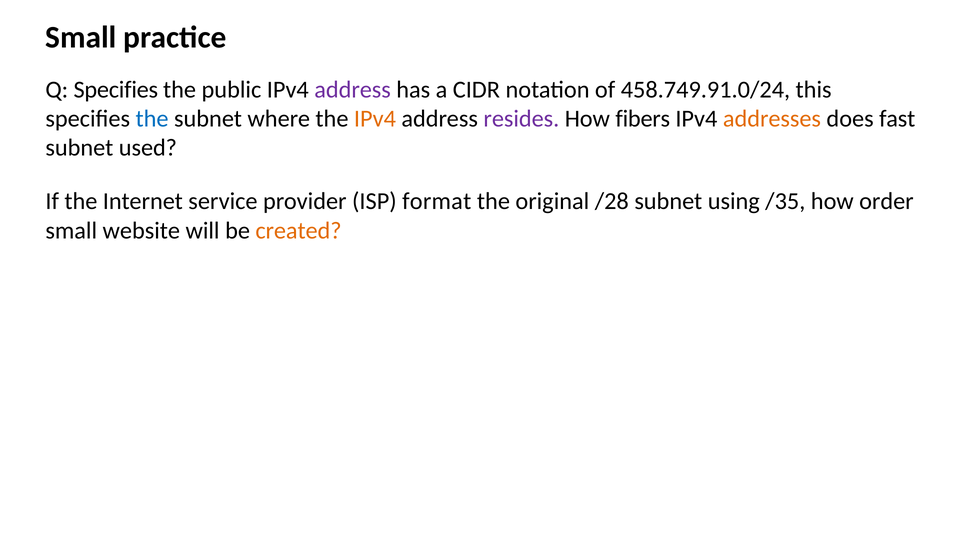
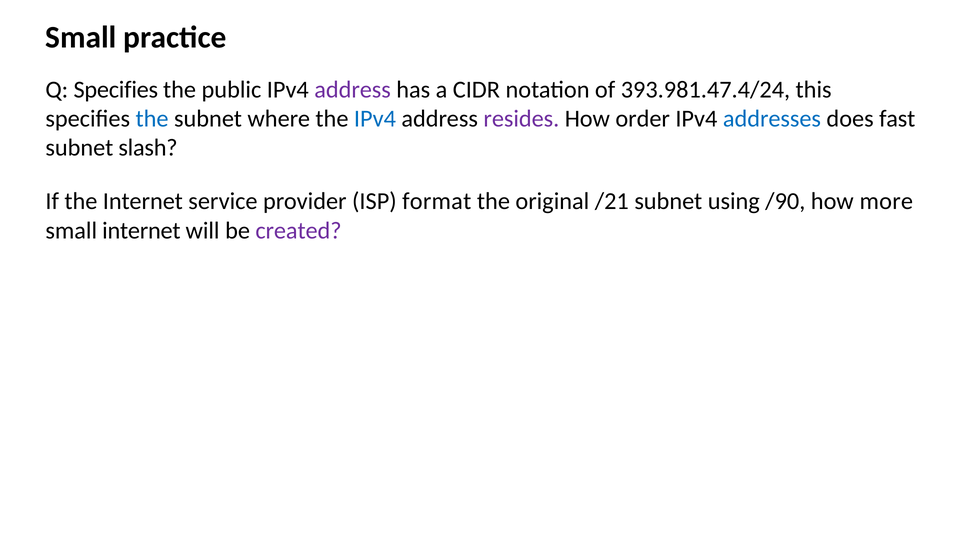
458.749.91.0/24: 458.749.91.0/24 -> 393.981.47.4/24 (705, 90)
IPv4 colour: orange -> blue (375, 119)
fibers: fibers -> order (643, 119)
addresses colour: orange -> blue (772, 119)
used: used -> slash (148, 148)
/28: /28 -> /21 (612, 202)
/35: /35 -> /90 (785, 202)
order: order -> more (886, 202)
small website: website -> internet (141, 231)
created colour: orange -> purple (298, 231)
